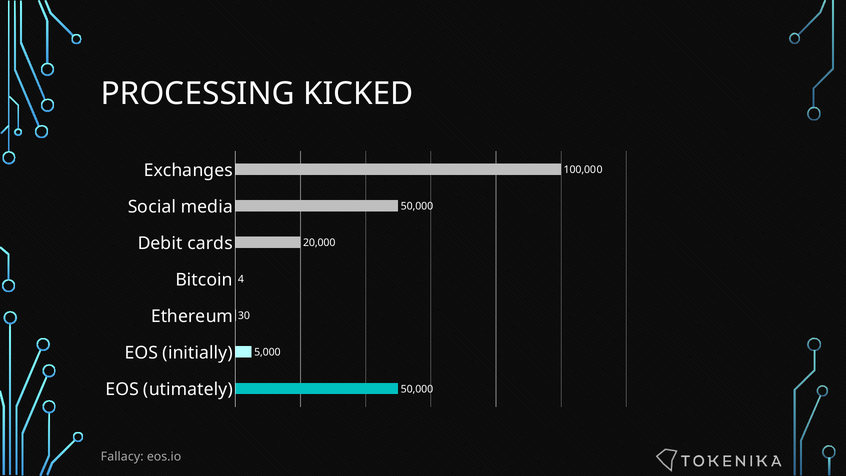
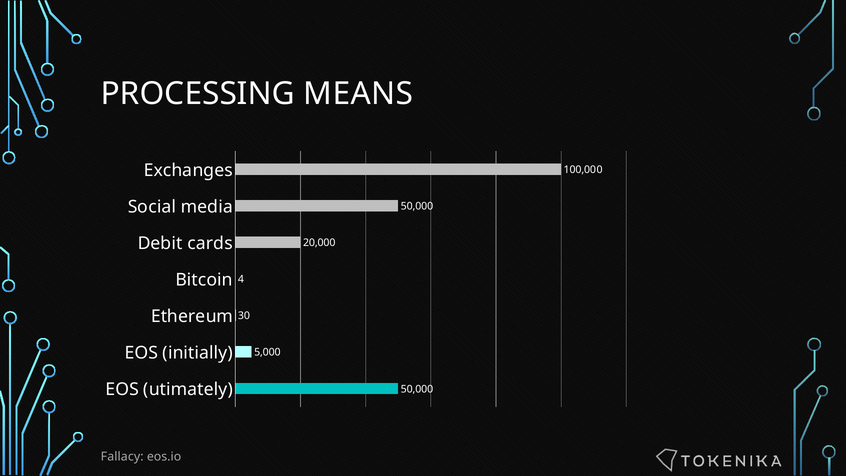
KICKED: KICKED -> MEANS (358, 94)
